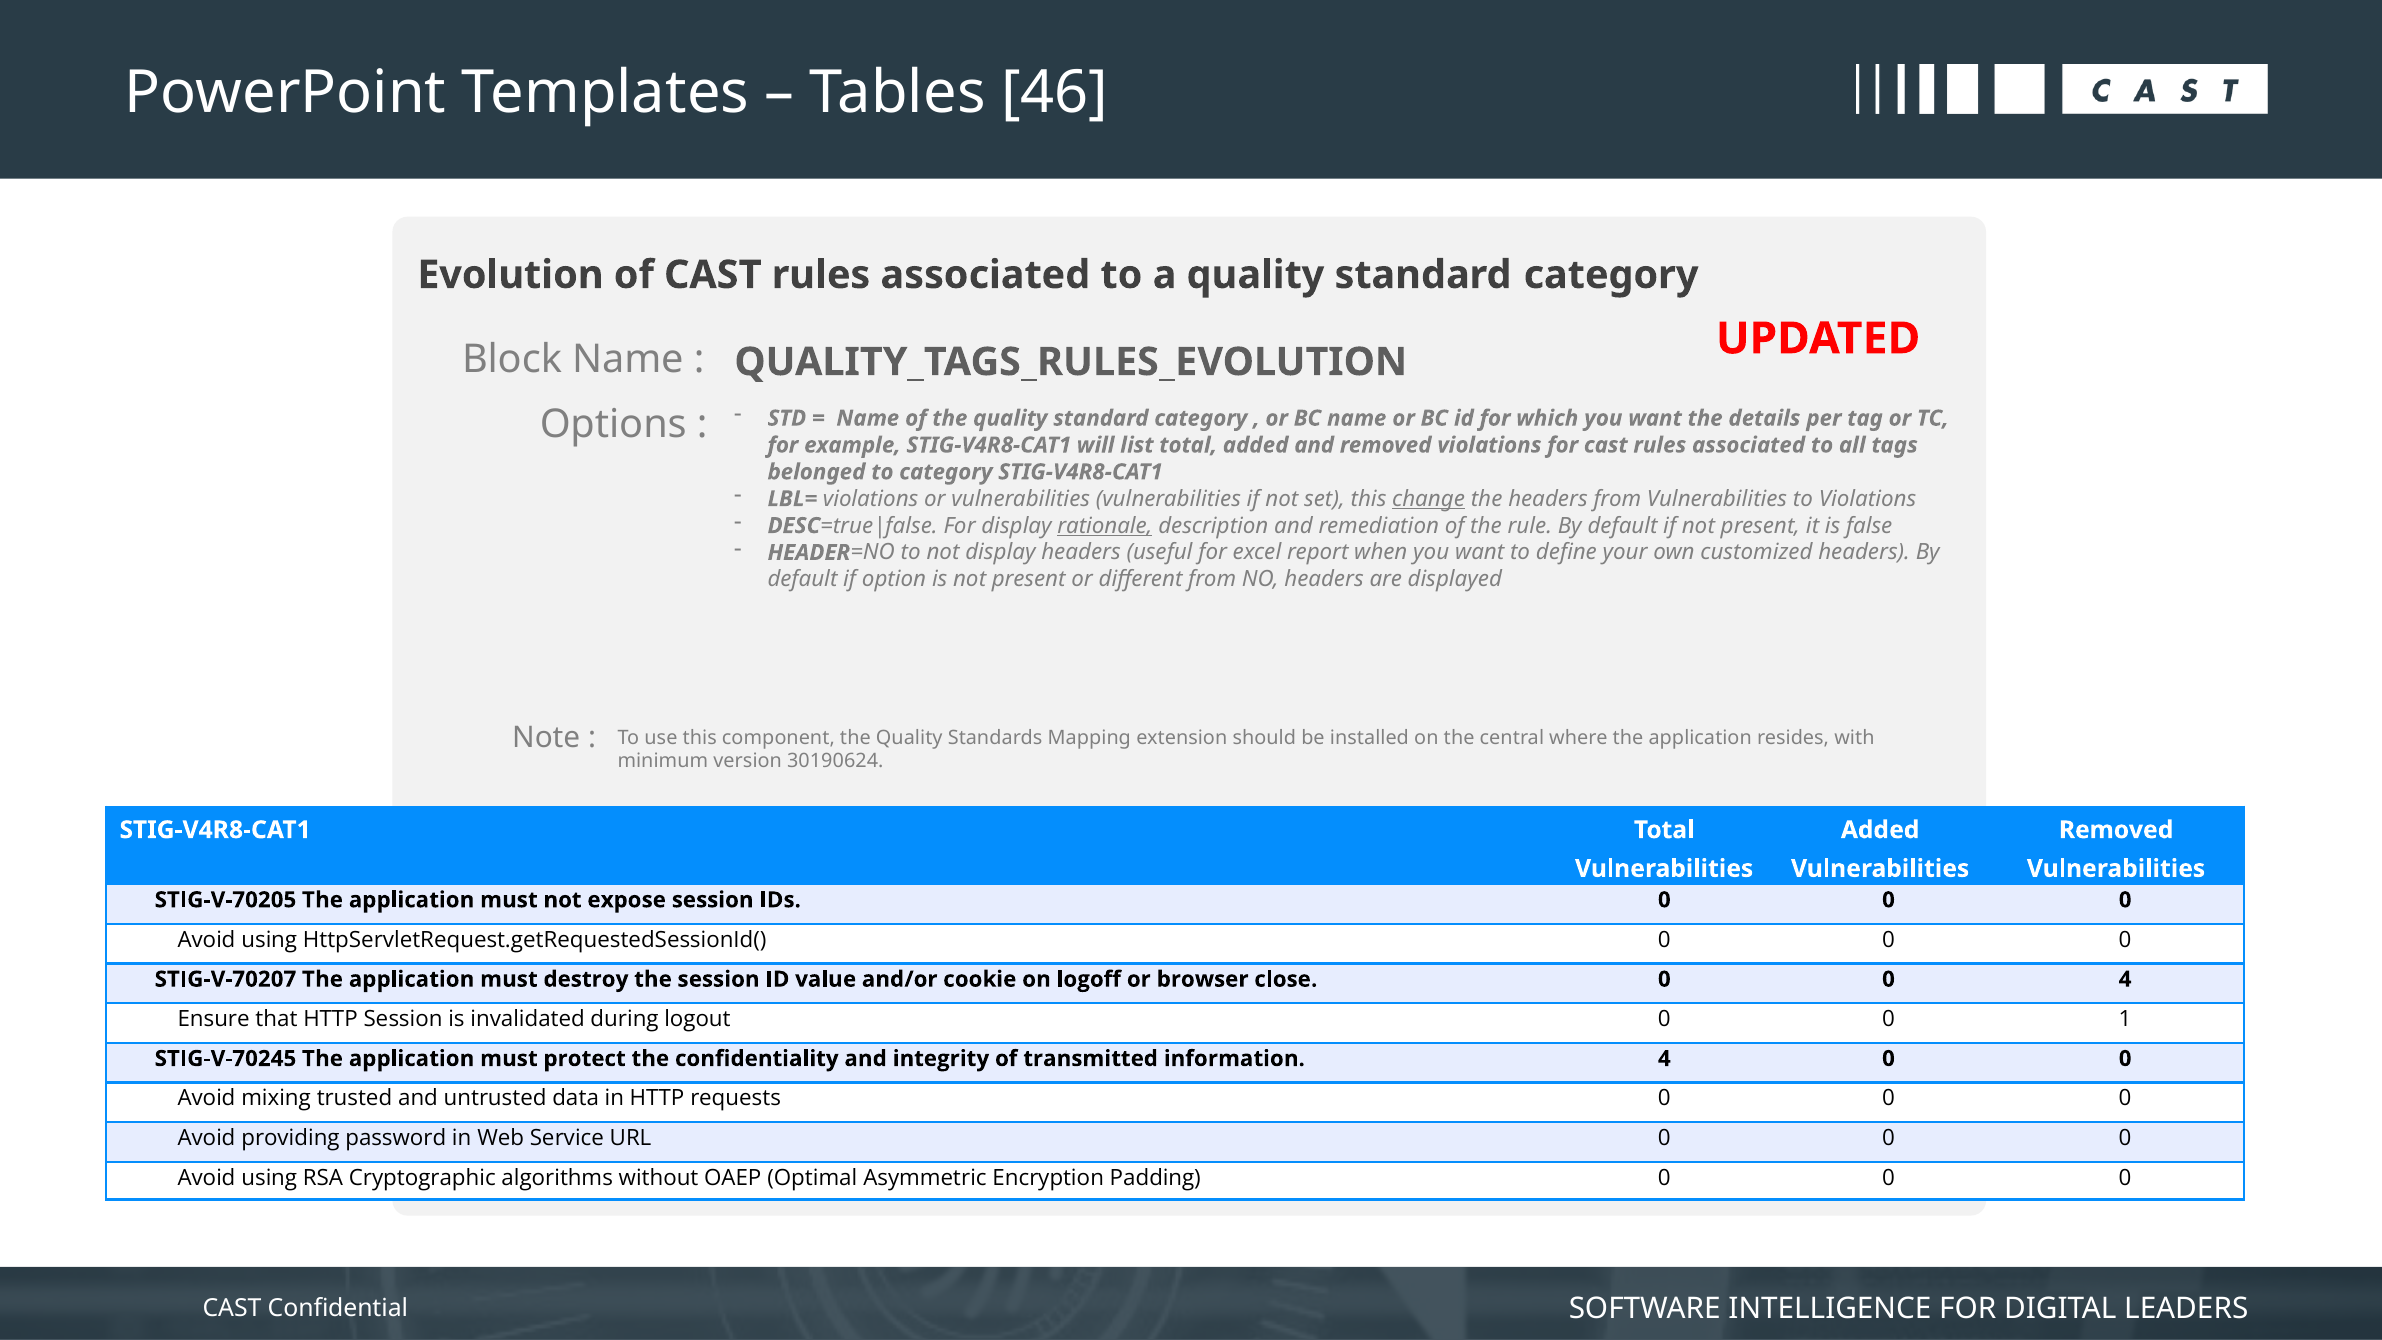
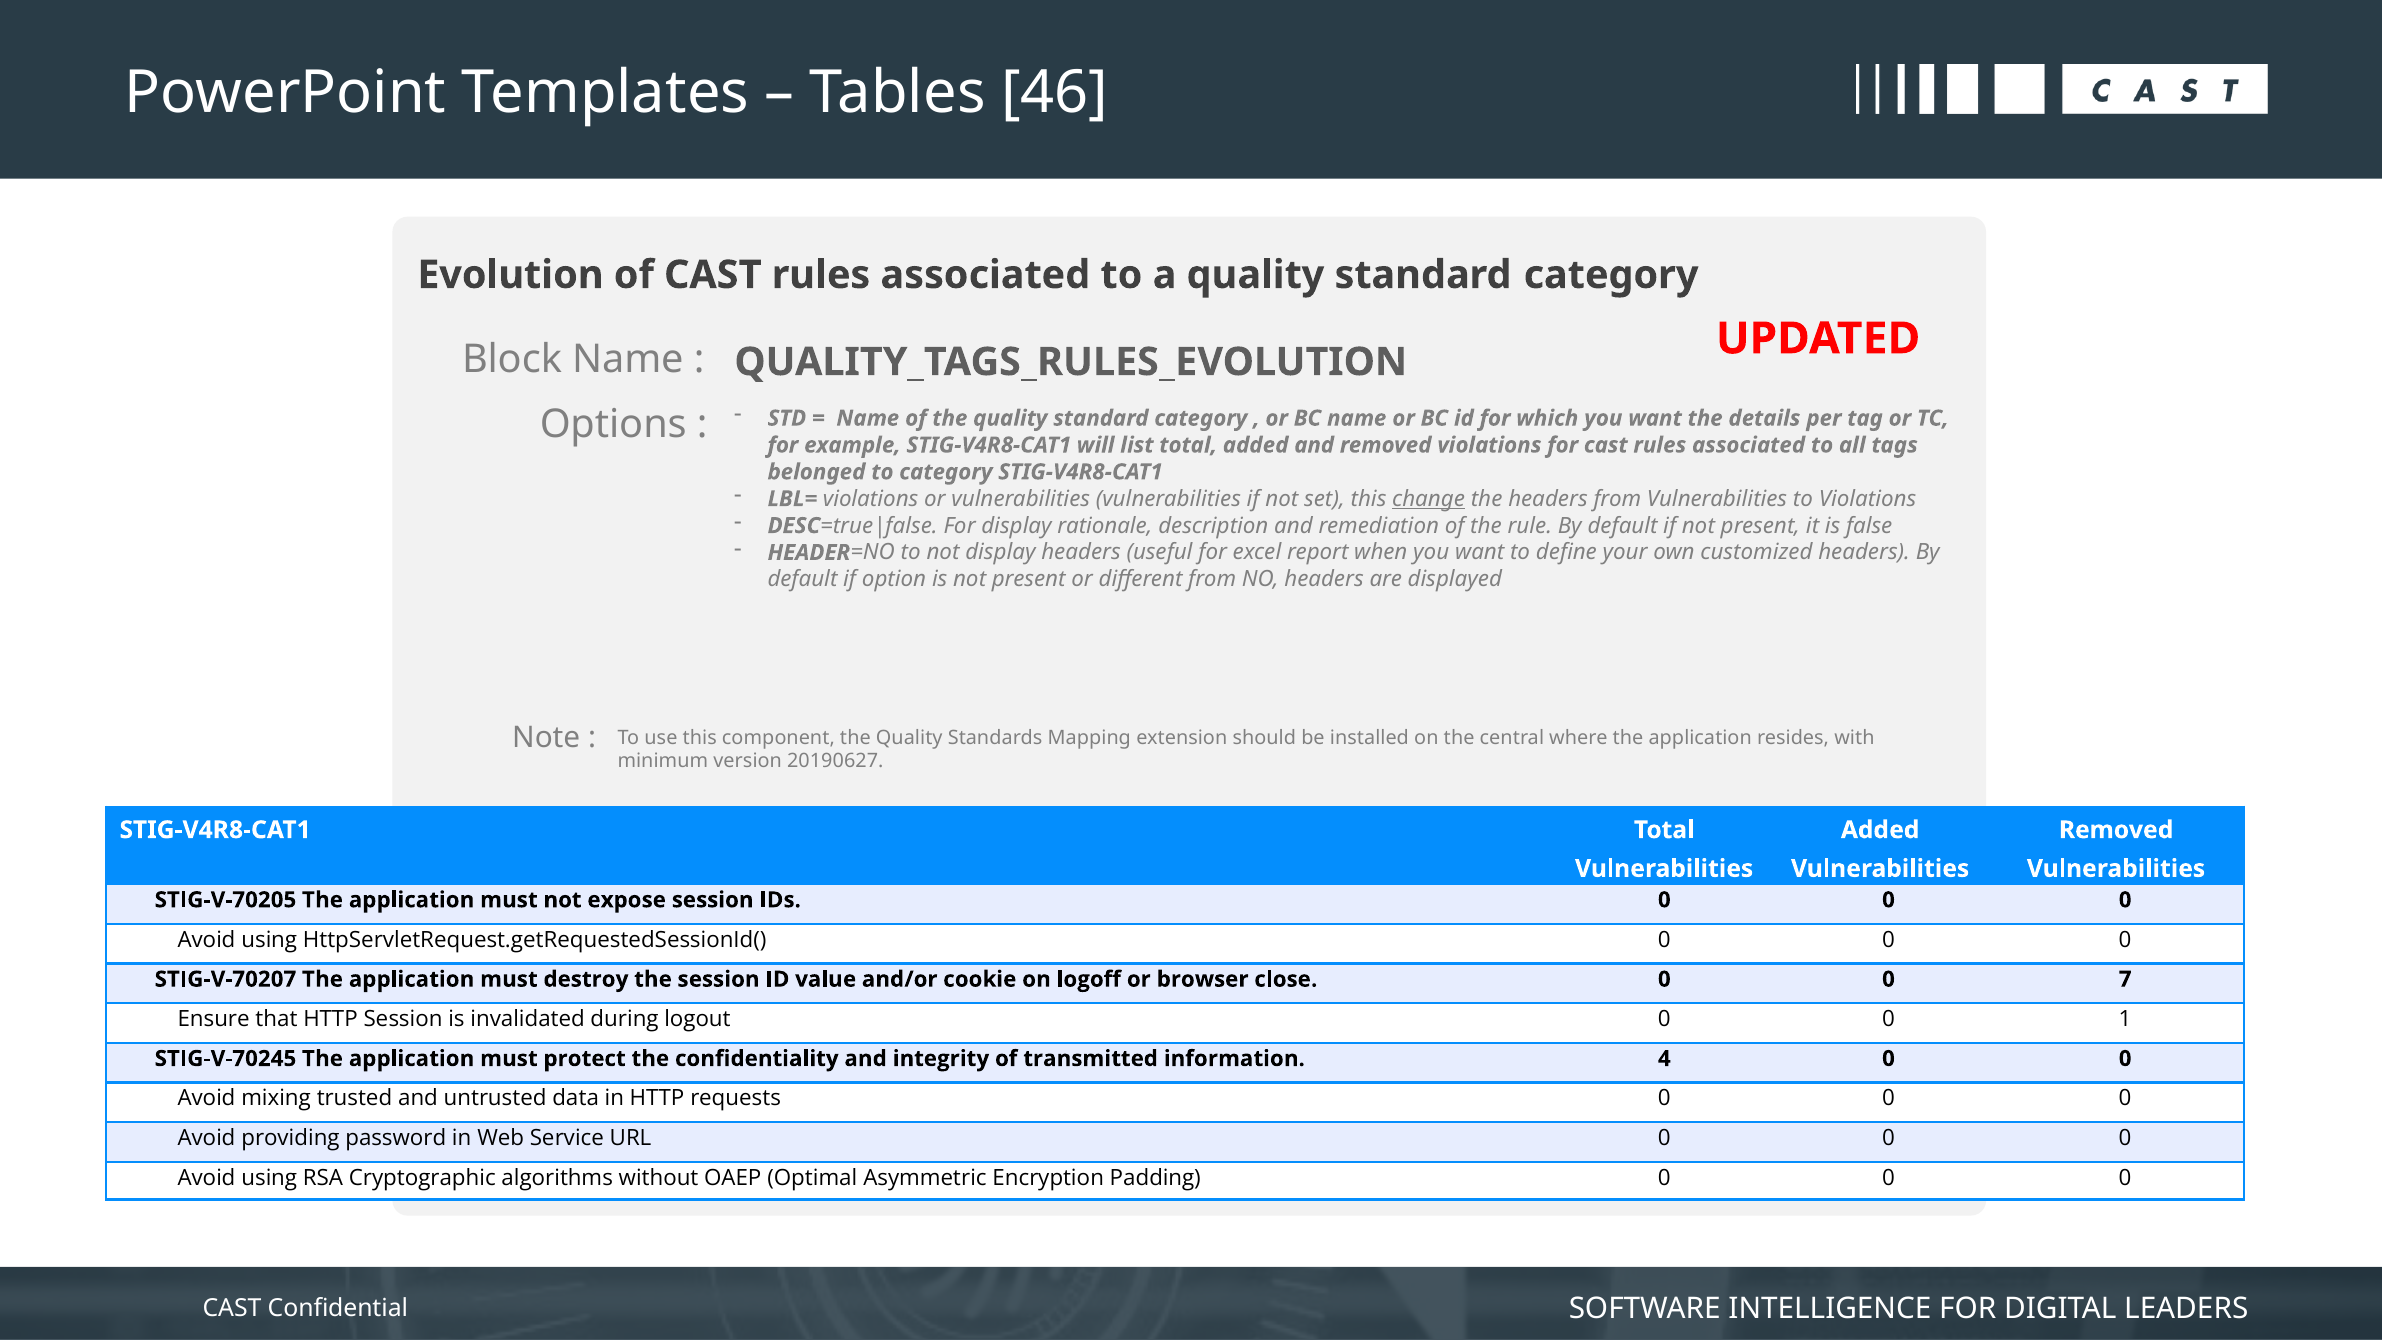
rationale underline: present -> none (1105, 526)
30190624: 30190624 -> 20190627 (835, 761)
0 4: 4 -> 7 (2125, 979)
